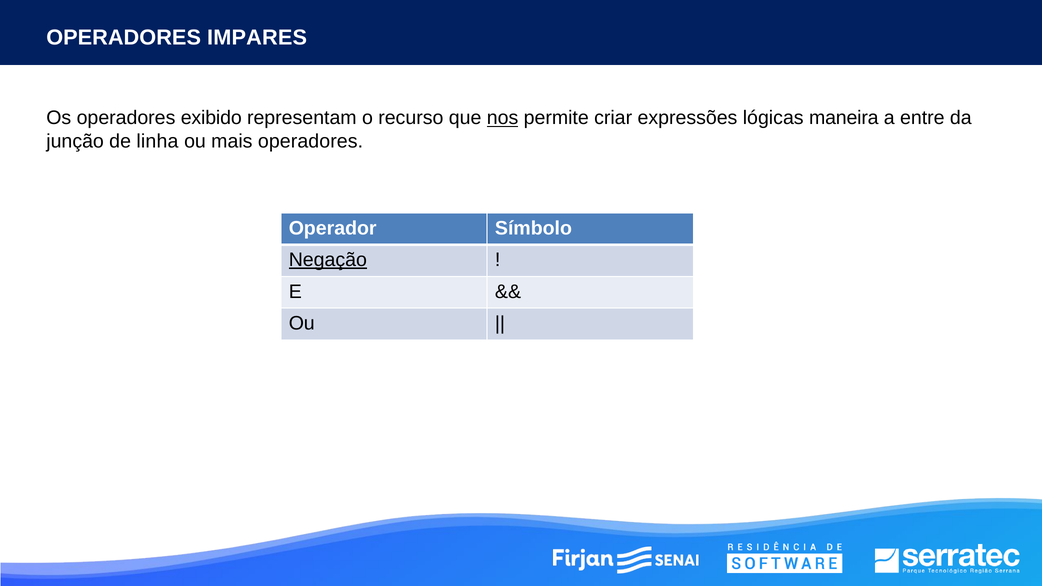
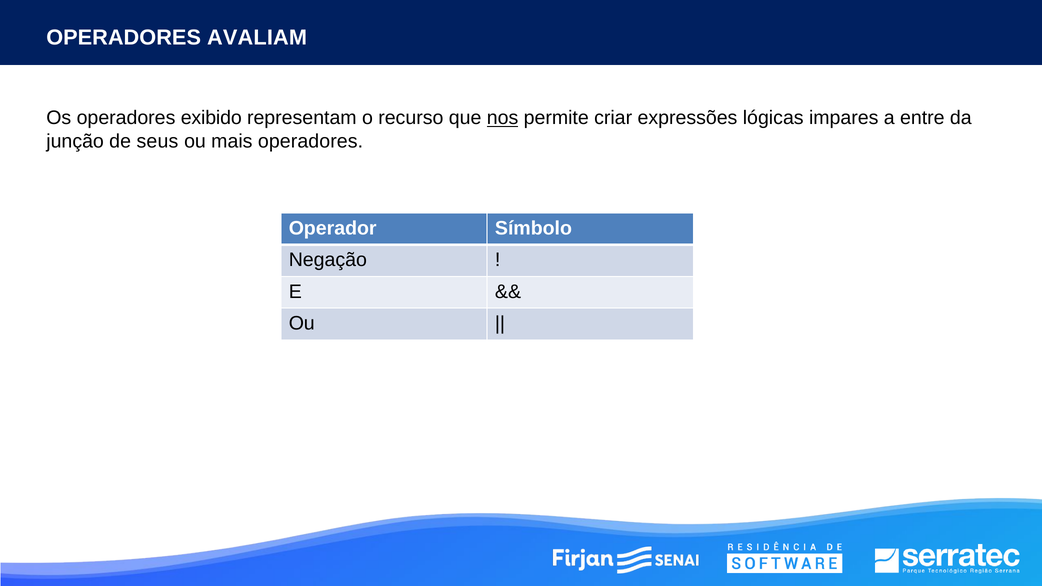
IMPARES: IMPARES -> AVALIAM (257, 38)
maneira: maneira -> impares (844, 118)
linha: linha -> seus (157, 142)
Negação underline: present -> none (328, 260)
